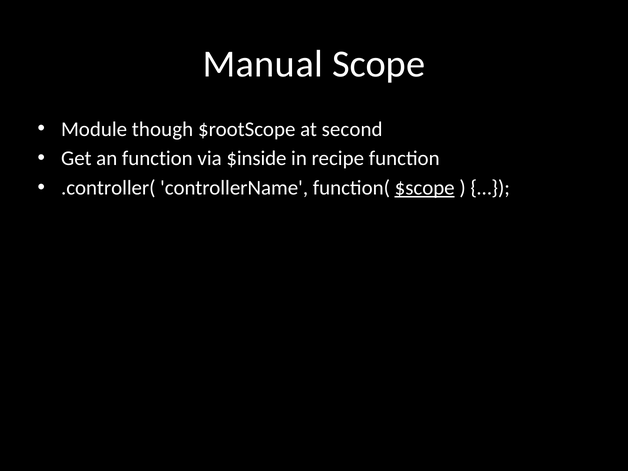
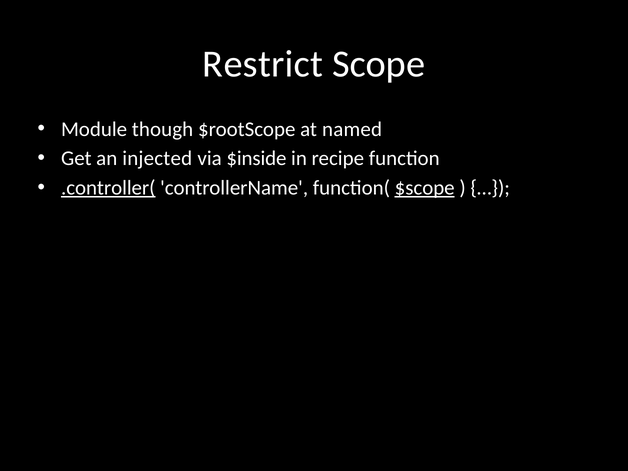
Manual: Manual -> Restrict (263, 64)
second: second -> named (352, 129)
an function: function -> injected (157, 158)
.controller( underline: none -> present (108, 188)
